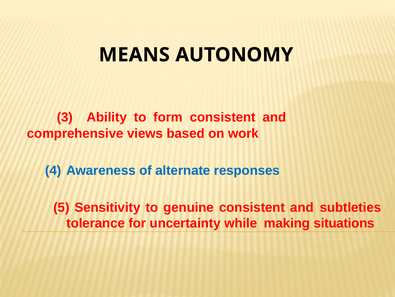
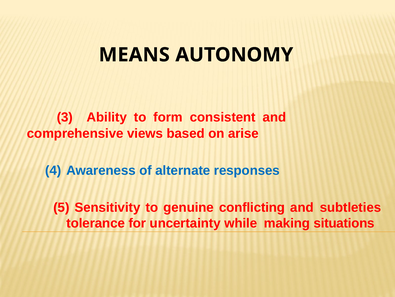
work: work -> arise (243, 133)
genuine consistent: consistent -> conflicting (252, 207)
